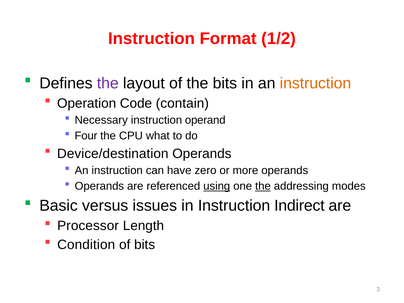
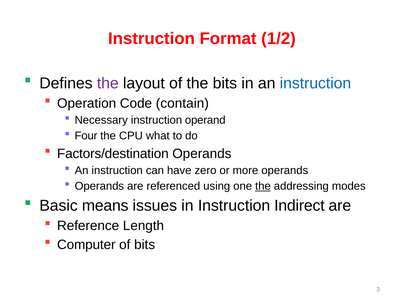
instruction colour: orange -> blue (315, 83)
Device/destination: Device/destination -> Factors/destination (113, 154)
using underline: present -> none (217, 186)
versus: versus -> means (105, 206)
Processor: Processor -> Reference (88, 226)
Condition: Condition -> Computer (86, 245)
